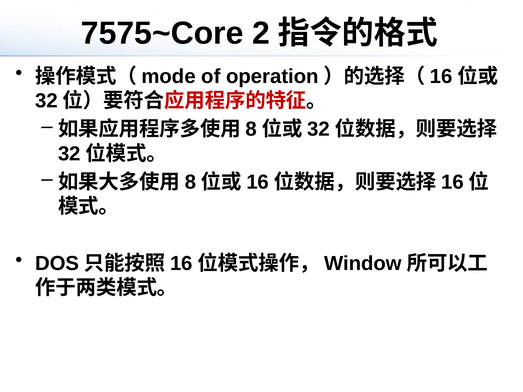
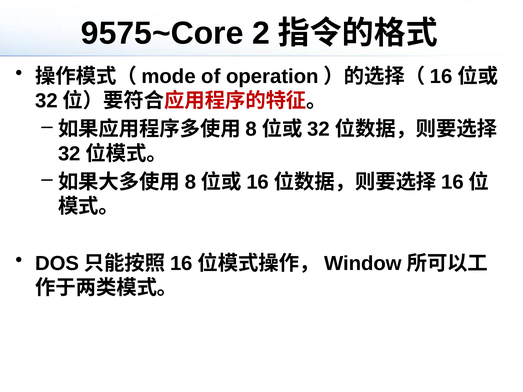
7575~Core: 7575~Core -> 9575~Core (162, 33)
